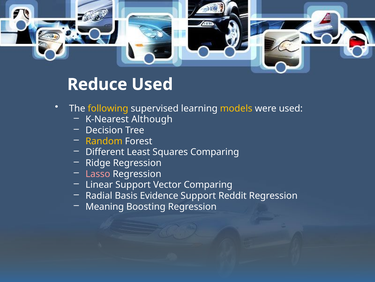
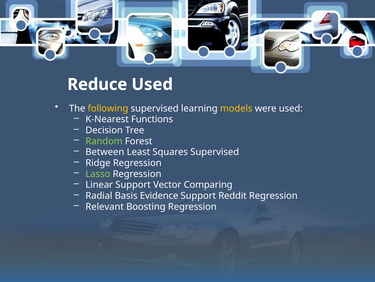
Although: Although -> Functions (152, 119)
Random colour: yellow -> light green (104, 141)
Different: Different -> Between (105, 152)
Squares Comparing: Comparing -> Supervised (215, 152)
Lasso colour: pink -> light green (98, 173)
Meaning: Meaning -> Relevant (105, 206)
